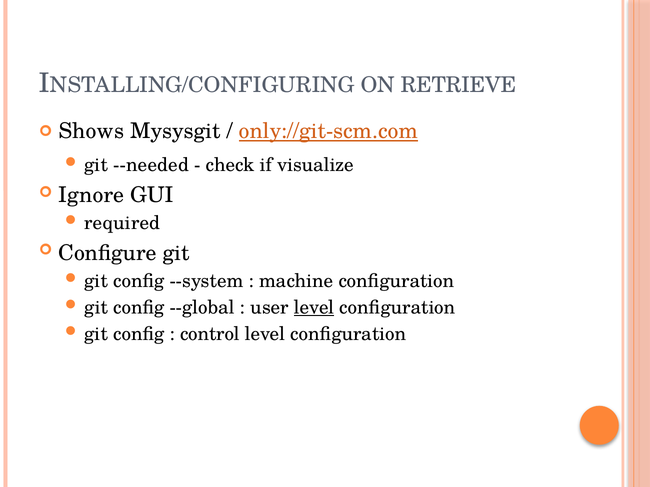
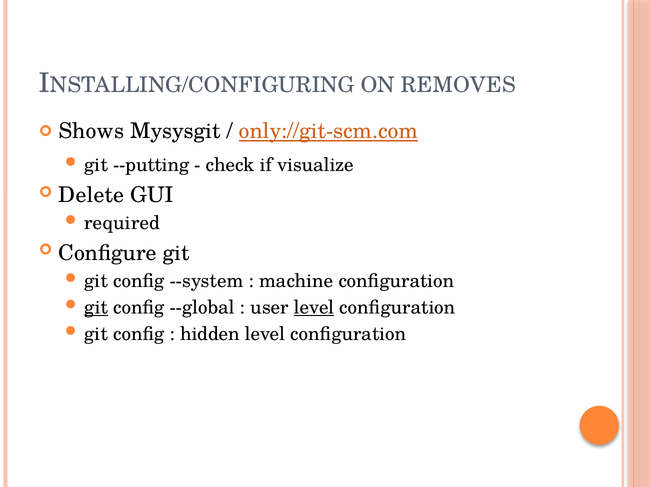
RETRIEVE: RETRIEVE -> REMOVES (458, 85)
--needed: --needed -> --putting (151, 165)
Ignore: Ignore -> Delete (91, 195)
git underline: none -> present (96, 308)
control: control -> hidden (210, 334)
